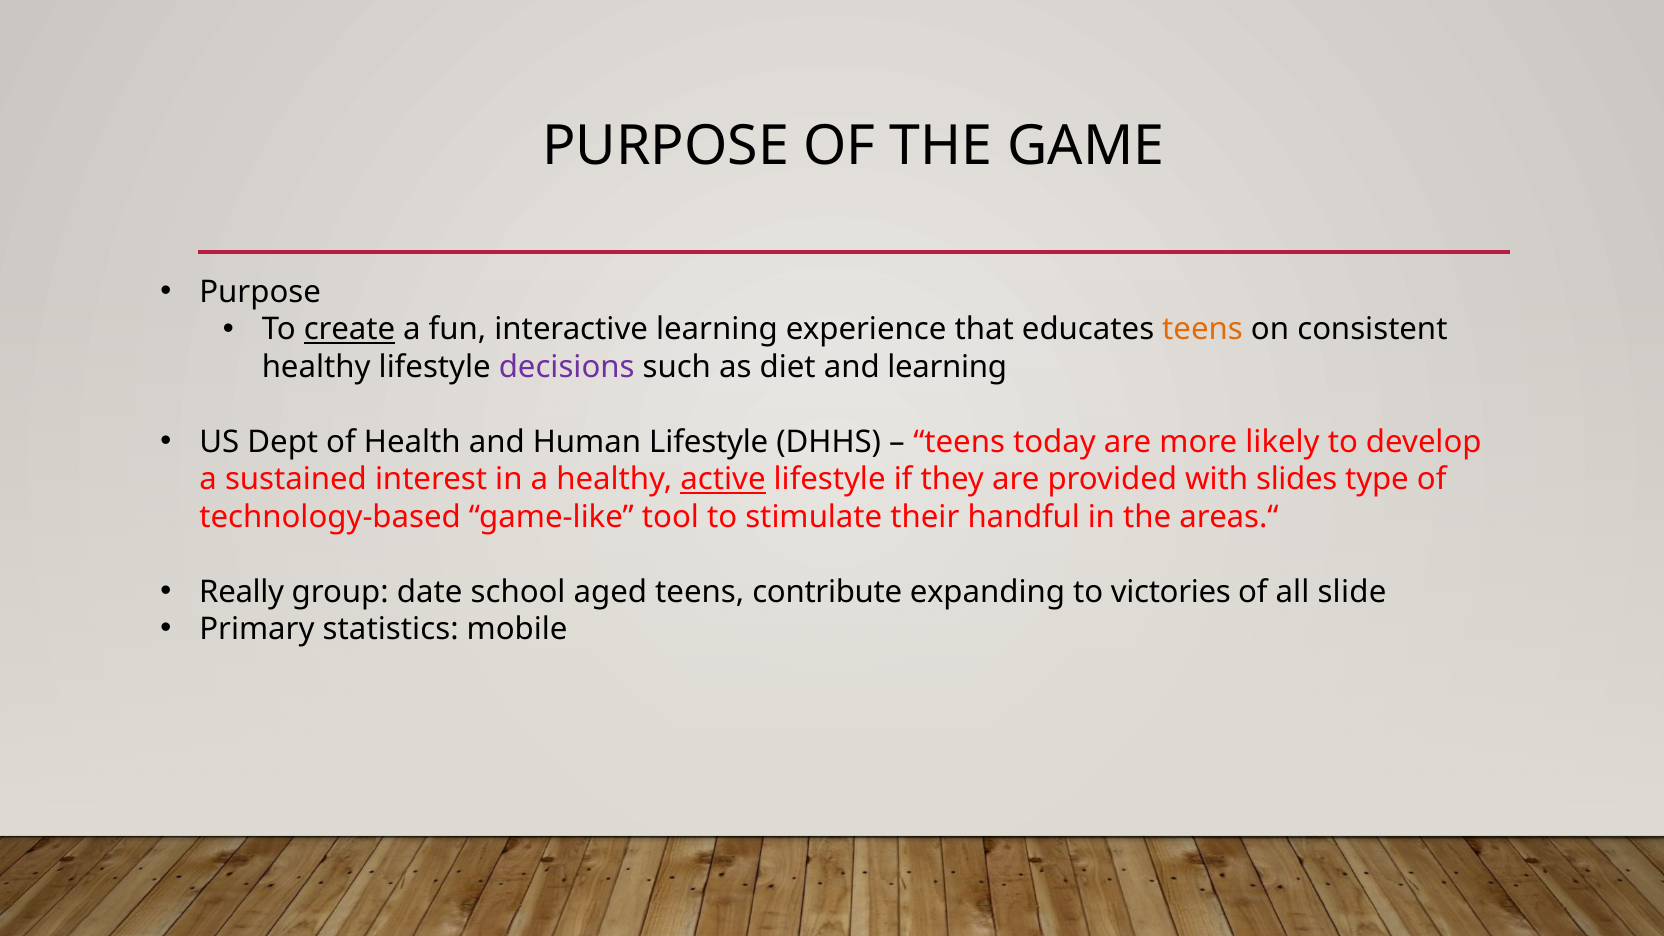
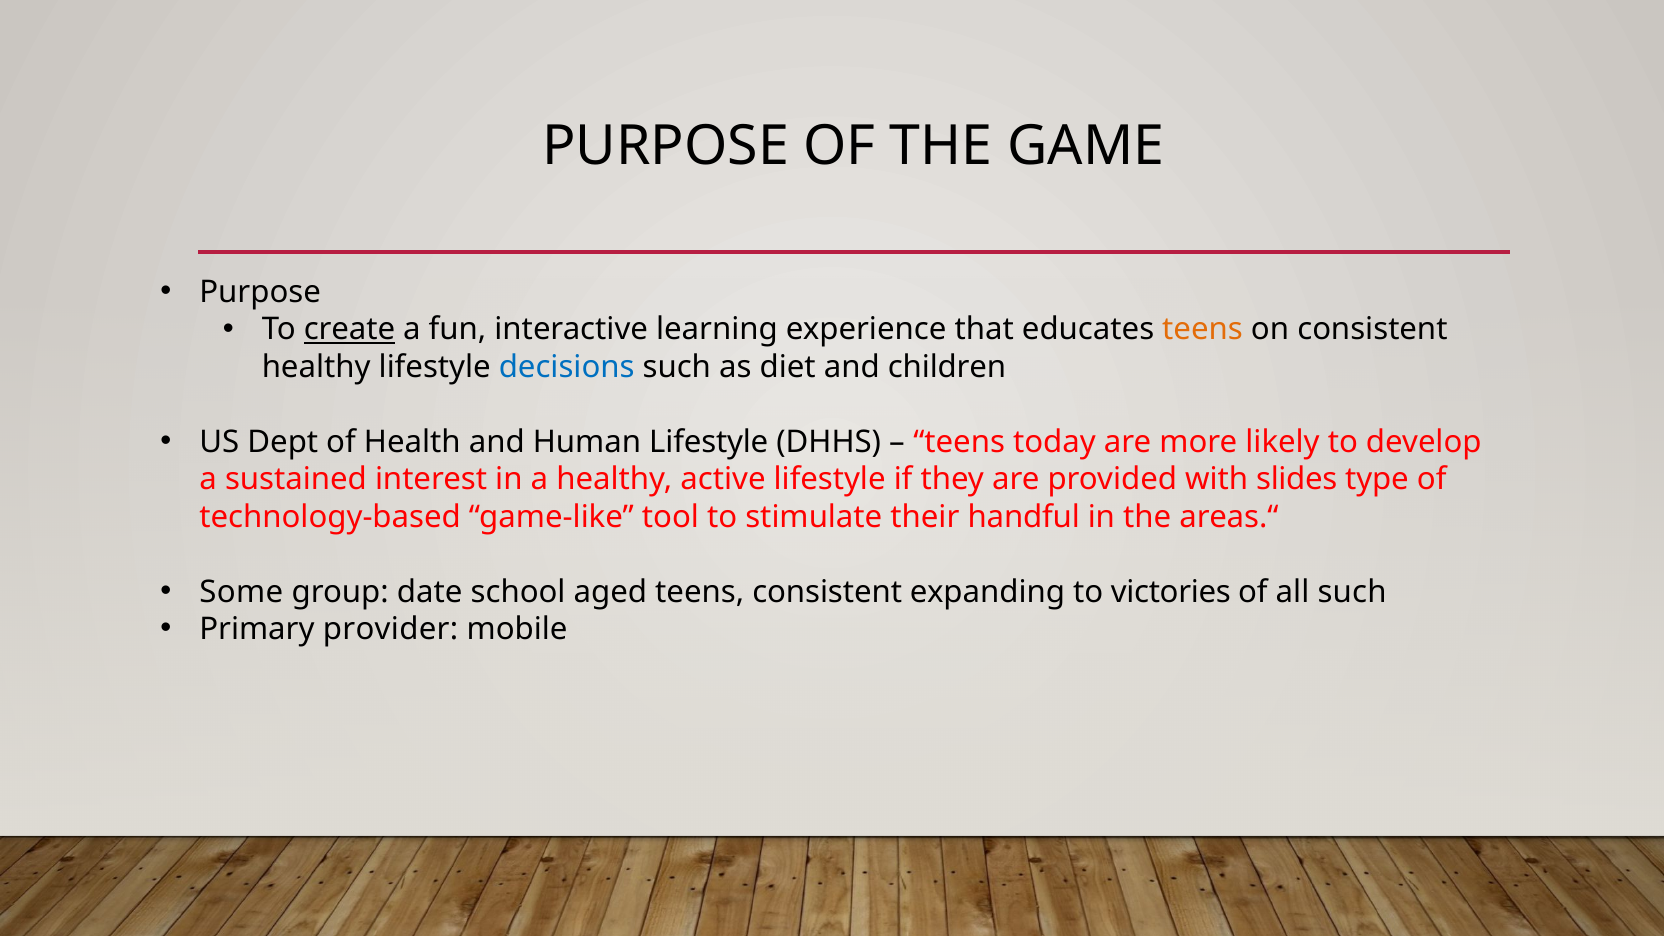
decisions colour: purple -> blue (567, 367)
and learning: learning -> children (947, 367)
active underline: present -> none (723, 479)
Really: Really -> Some (241, 592)
teens contribute: contribute -> consistent (827, 592)
all slide: slide -> such (1352, 592)
statistics: statistics -> provider (391, 629)
